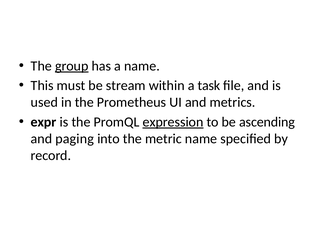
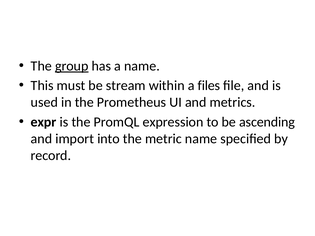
task: task -> files (209, 86)
expression underline: present -> none (173, 122)
paging: paging -> import (75, 139)
